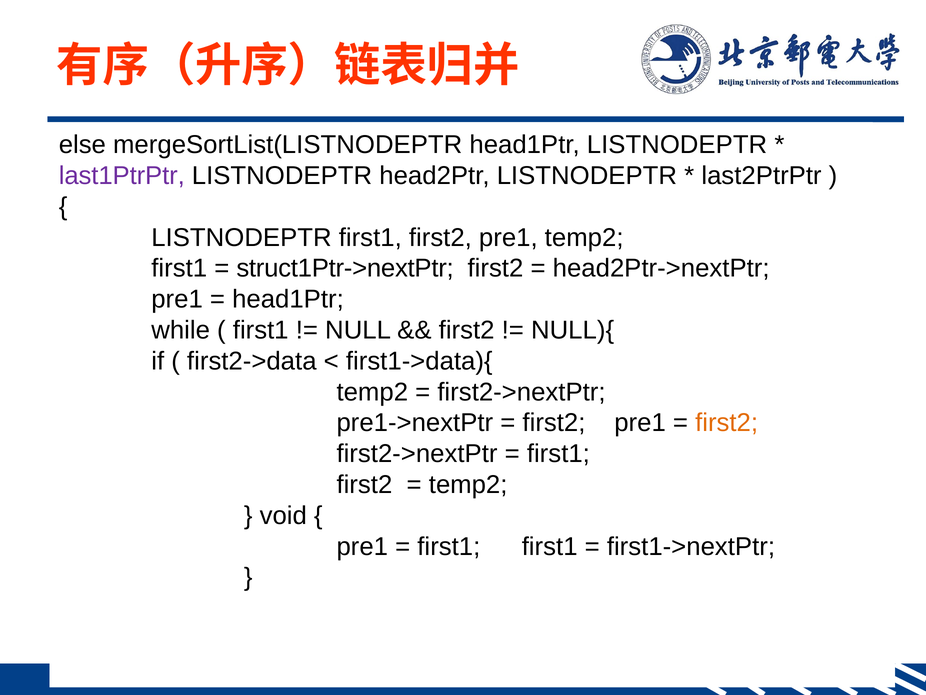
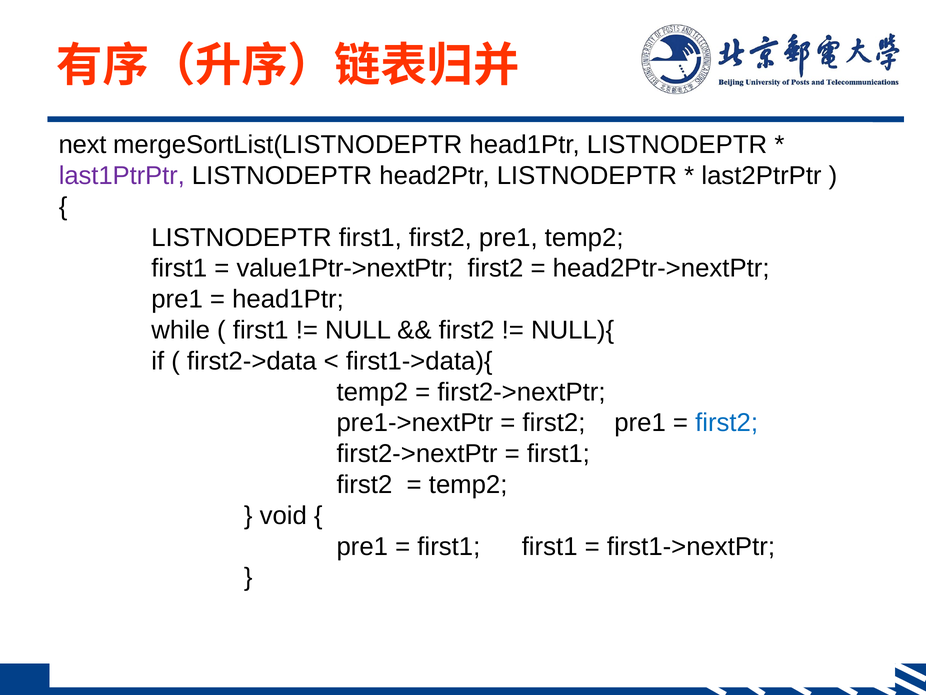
else: else -> next (82, 145)
struct1Ptr->nextPtr: struct1Ptr->nextPtr -> value1Ptr->nextPtr (345, 268)
first2 colour: orange -> blue (727, 423)
